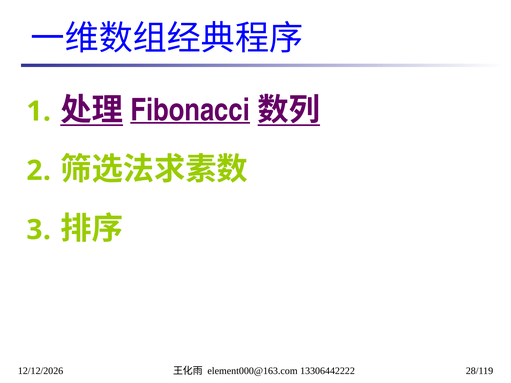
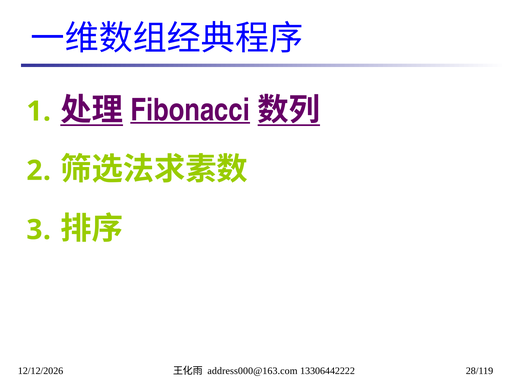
element000@163.com: element000@163.com -> address000@163.com (252, 371)
